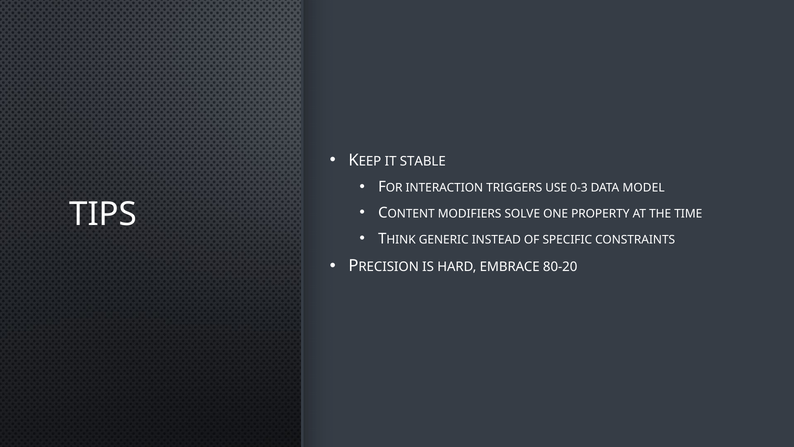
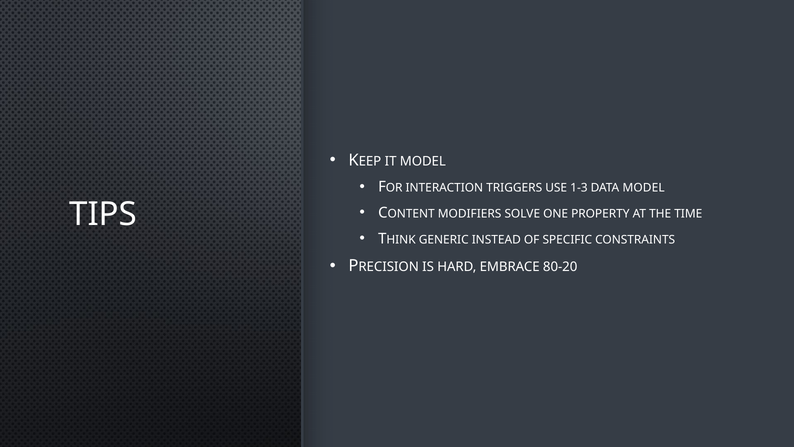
IT STABLE: STABLE -> MODEL (423, 161)
0-3: 0-3 -> 1-3 (579, 188)
